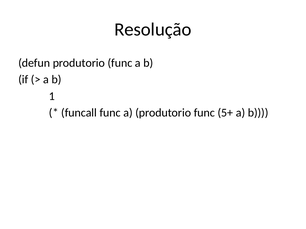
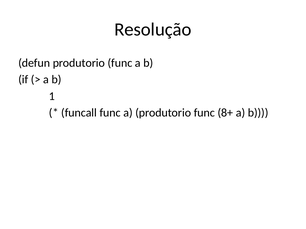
5+: 5+ -> 8+ (225, 113)
